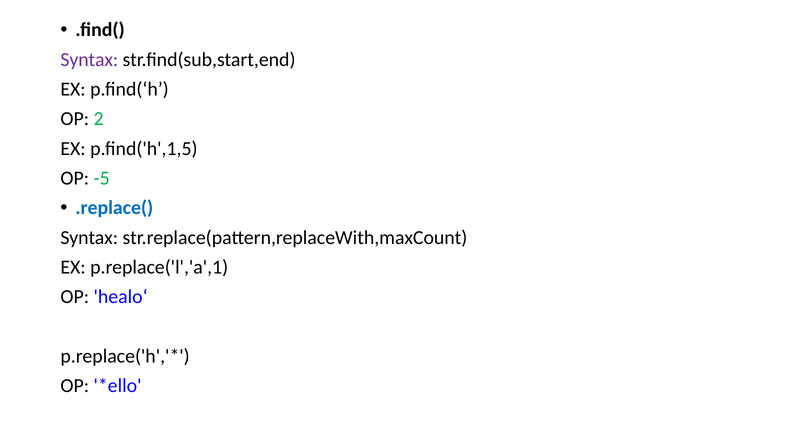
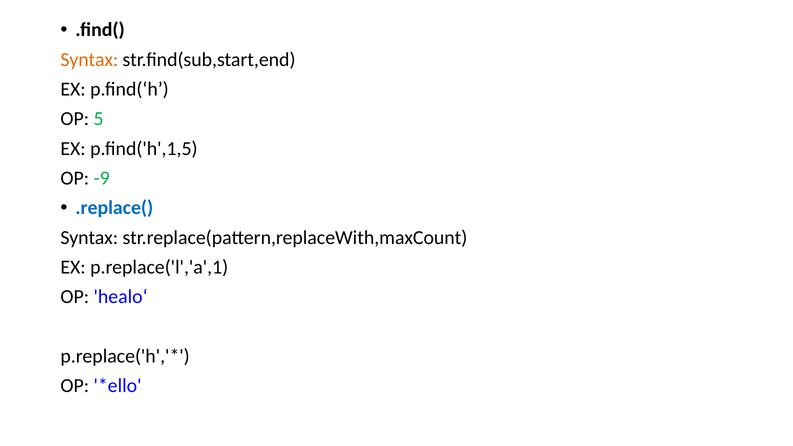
Syntax colour: purple -> orange (89, 60)
2: 2 -> 5 (99, 119)
-5: -5 -> -9 (102, 178)
